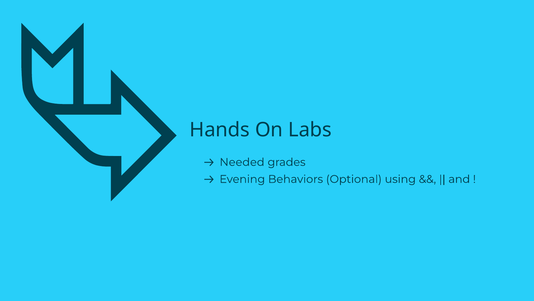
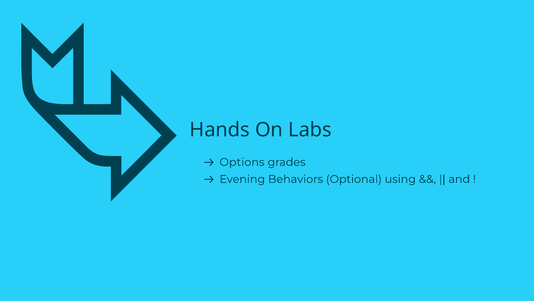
Needed: Needed -> Options (242, 162)
